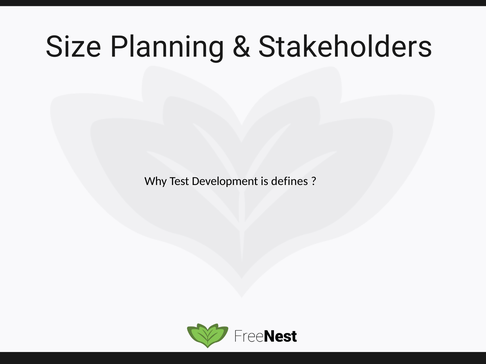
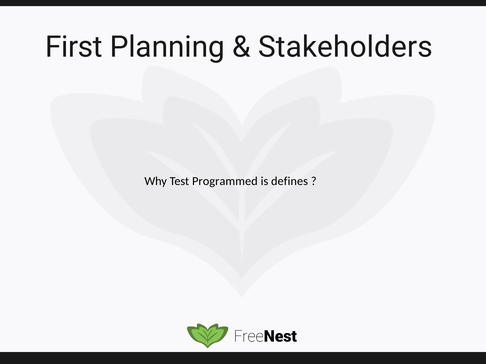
Size: Size -> First (74, 47)
Development: Development -> Programmed (225, 181)
